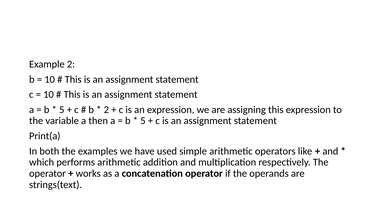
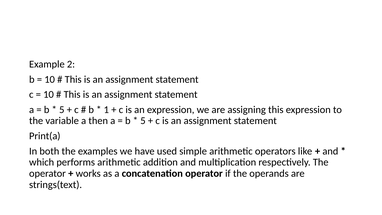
2: 2 -> 1 (106, 110)
